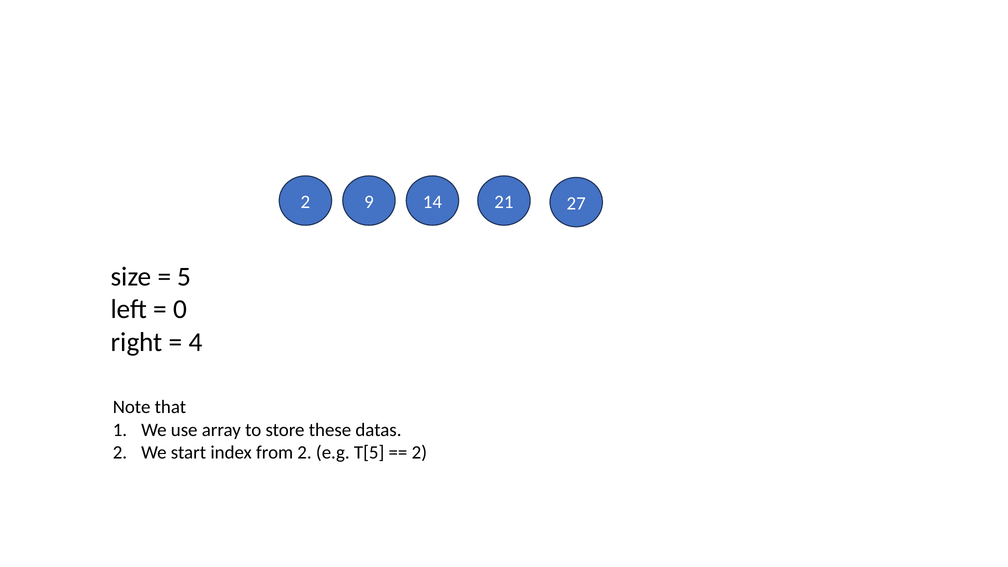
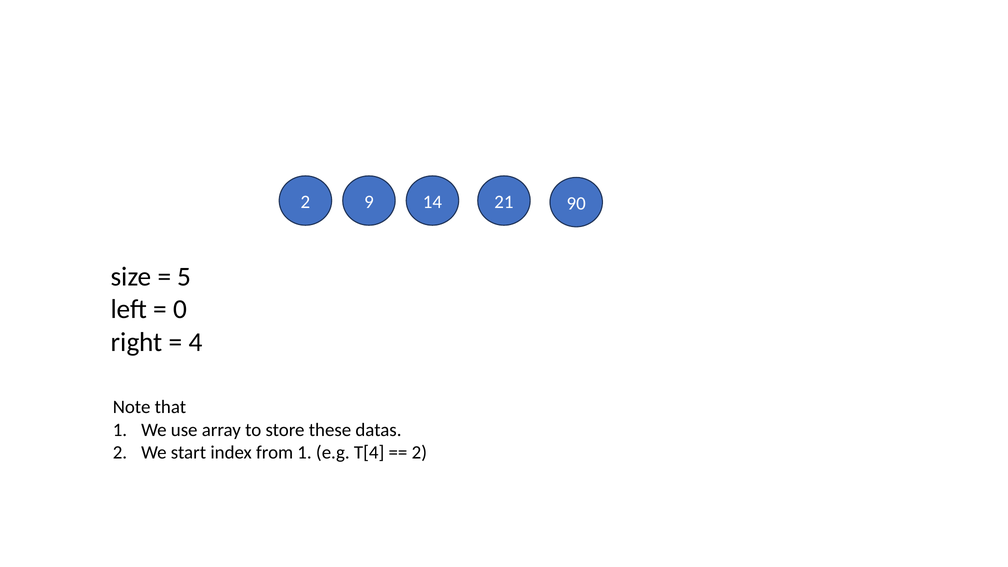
27: 27 -> 90 (576, 203)
from 2: 2 -> 1 (305, 452)
T[5: T[5 -> T[4 (369, 452)
